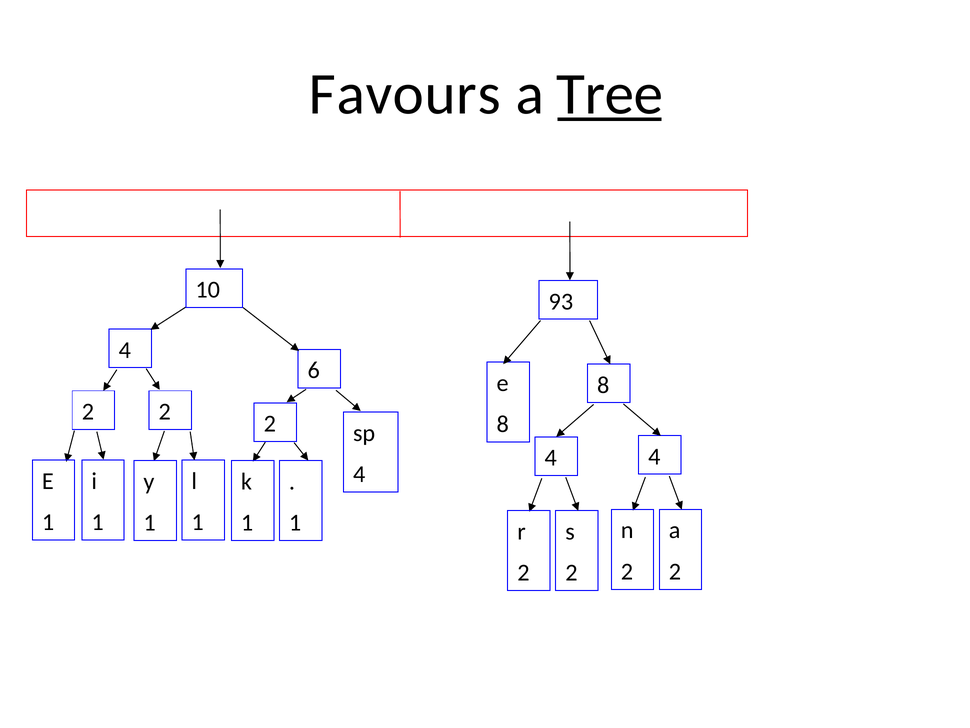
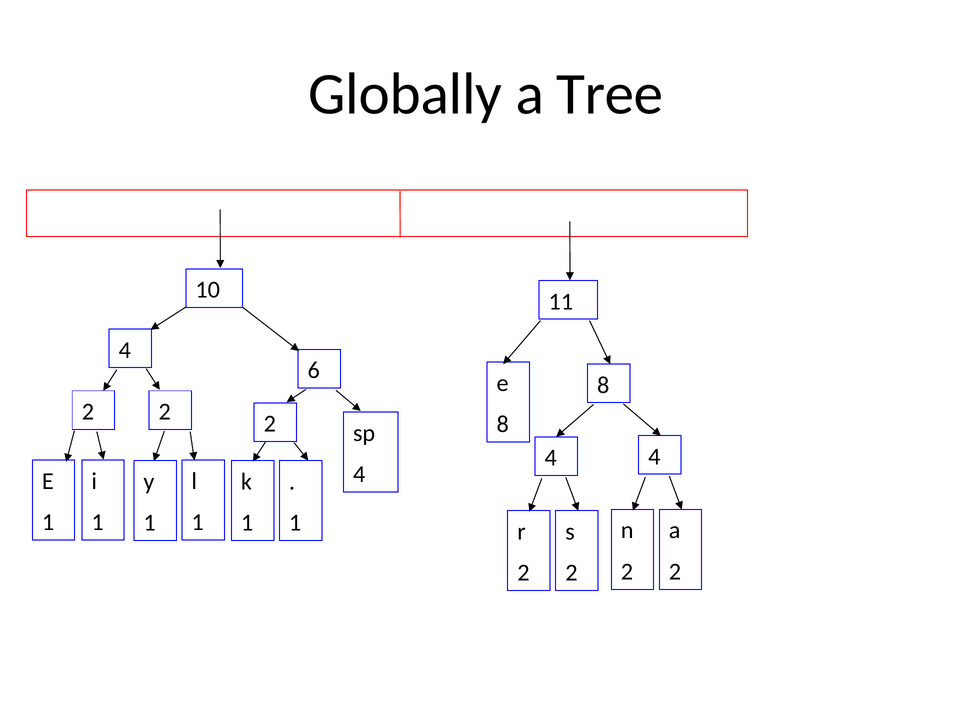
Favours: Favours -> Globally (405, 94)
Tree underline: present -> none (610, 94)
93: 93 -> 11 (561, 301)
